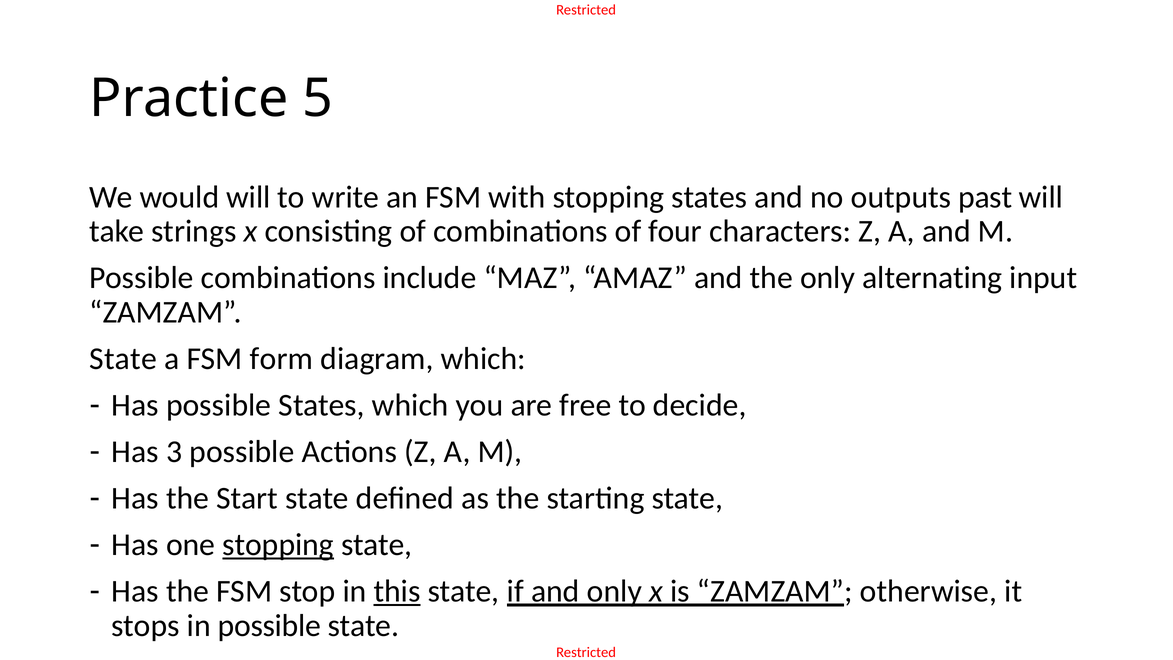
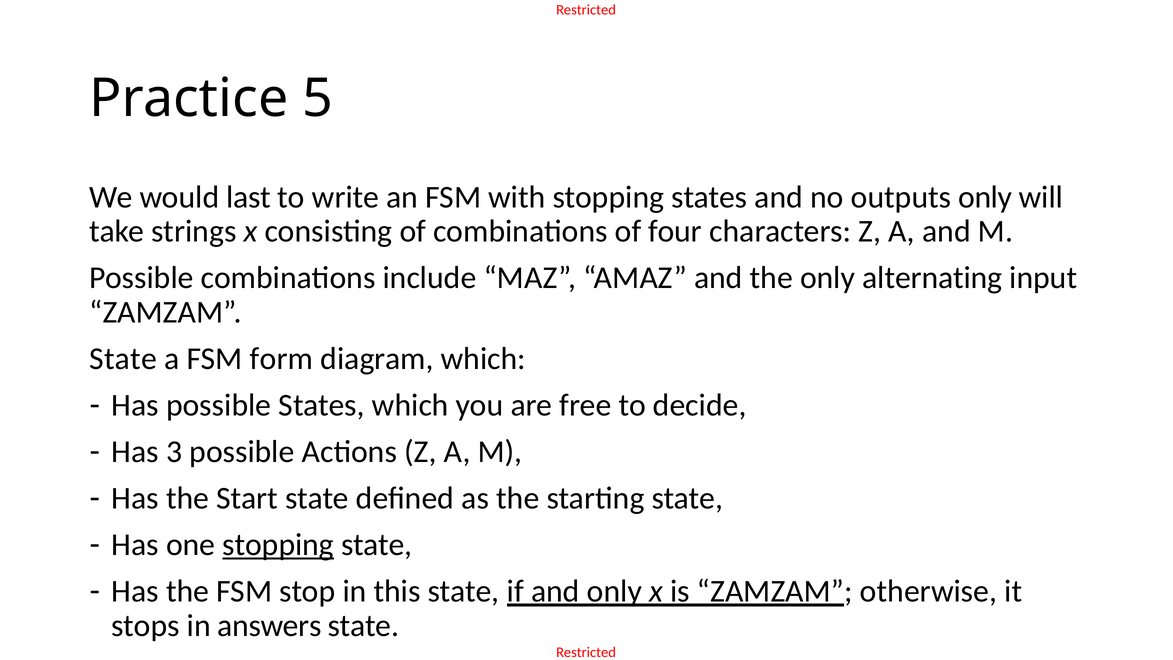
would will: will -> last (249, 197)
outputs past: past -> only (985, 197)
this underline: present -> none (397, 591)
in possible: possible -> answers (269, 625)
